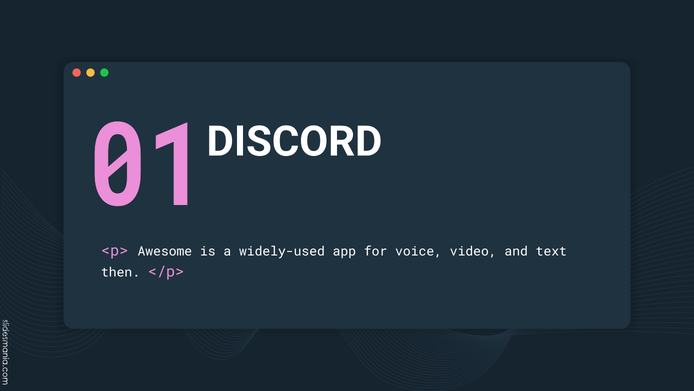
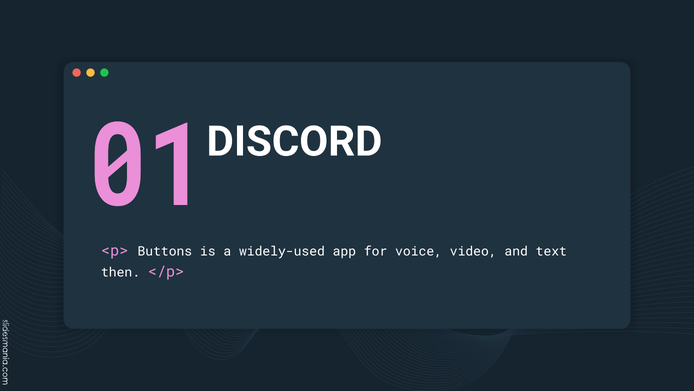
Awesome: Awesome -> Buttons (165, 251)
